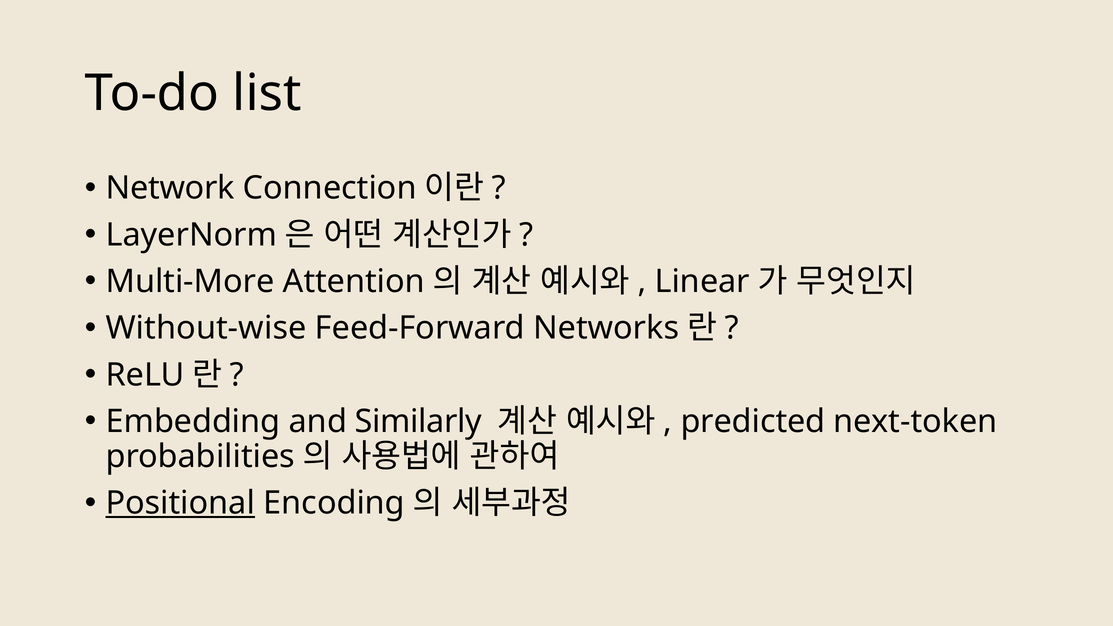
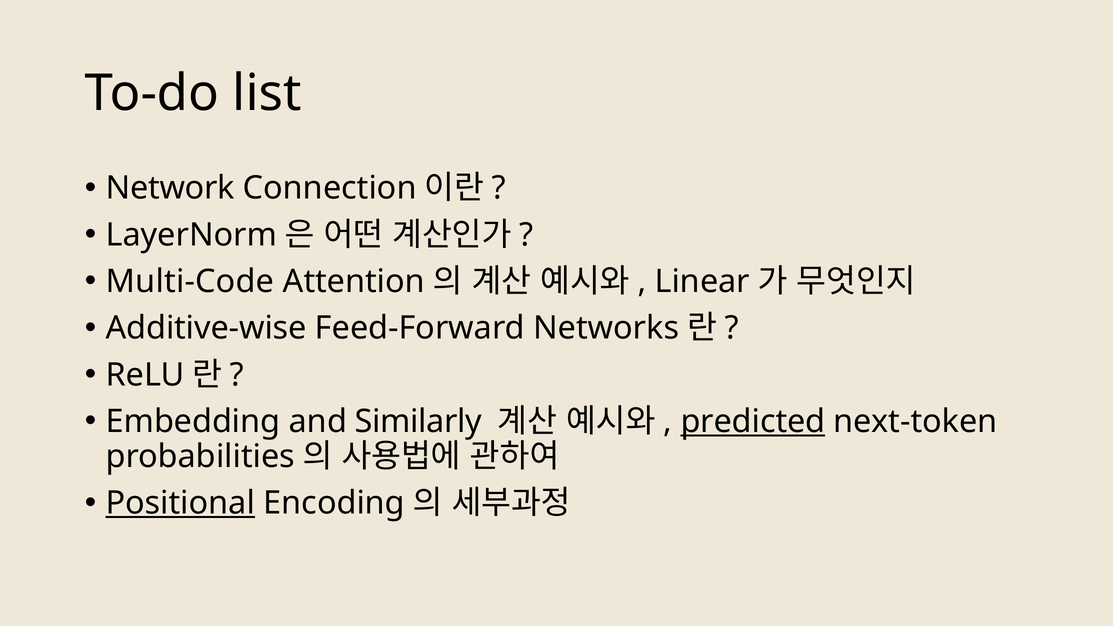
Multi-More: Multi-More -> Multi-Code (190, 282)
Without-wise: Without-wise -> Additive-wise (206, 328)
predicted underline: none -> present (753, 422)
